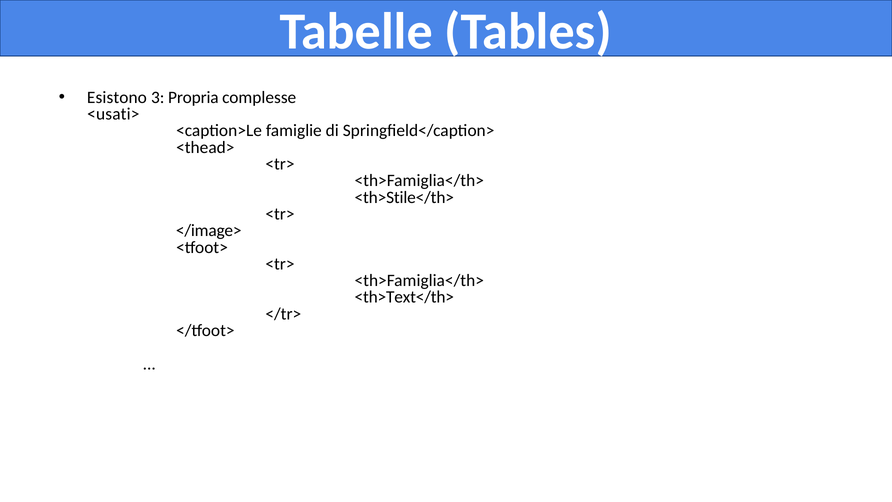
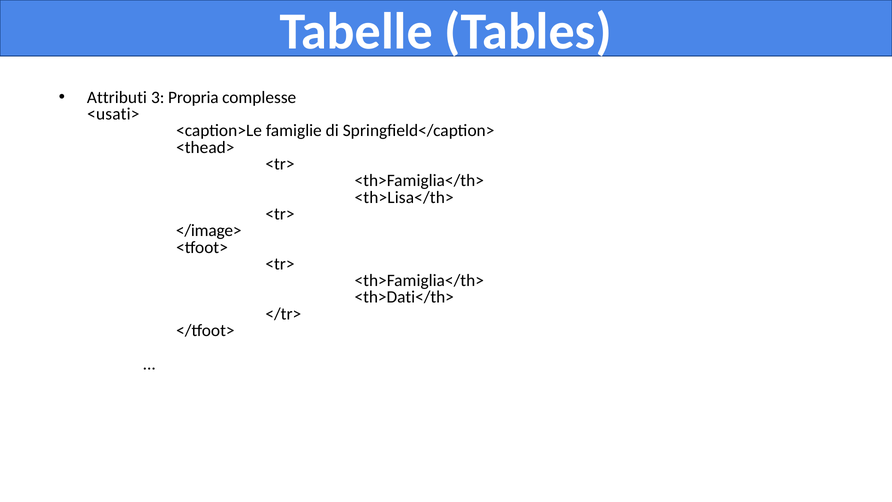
Esistono: Esistono -> Attributi (117, 97)
<th>Stile</th>: <th>Stile</th> -> <th>Lisa</th> (404, 197)
<th>Text</th>: <th>Text</th> -> <th>Dati</th> (404, 297)
